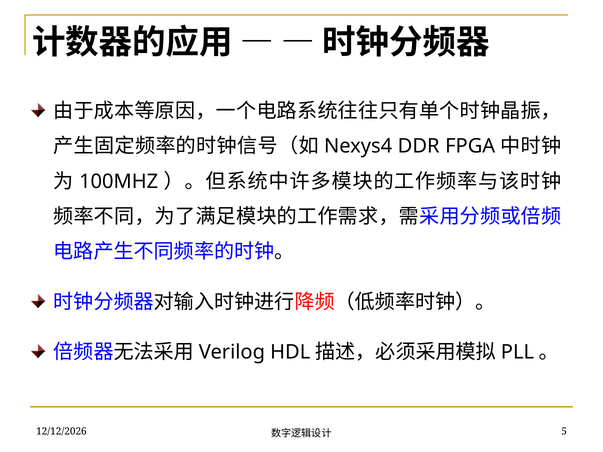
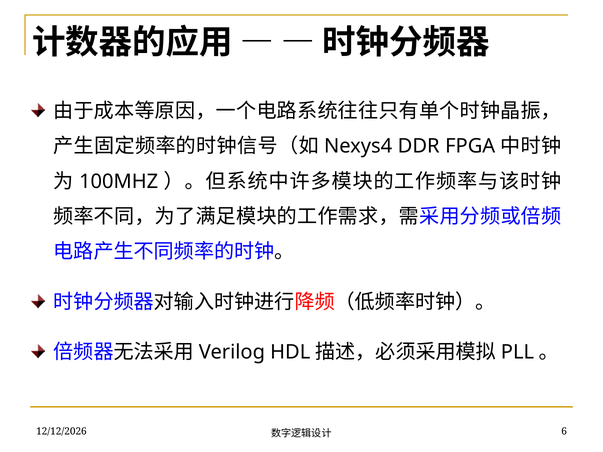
5: 5 -> 6 (564, 432)
